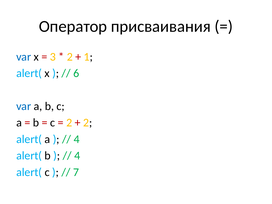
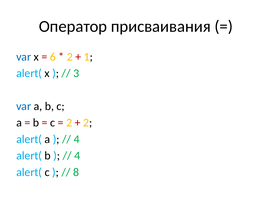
3: 3 -> 6 (53, 57)
6: 6 -> 3 (76, 73)
7: 7 -> 8 (76, 172)
